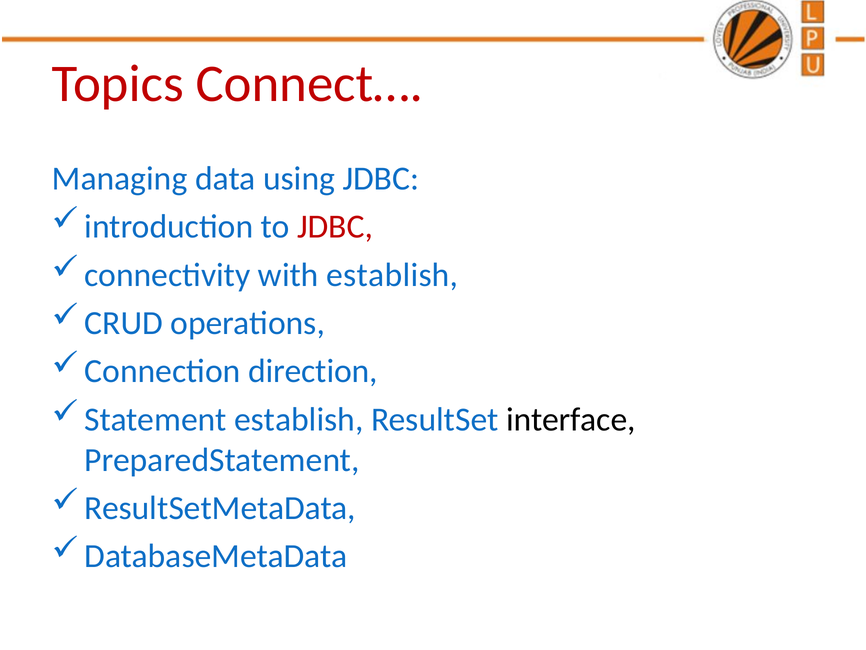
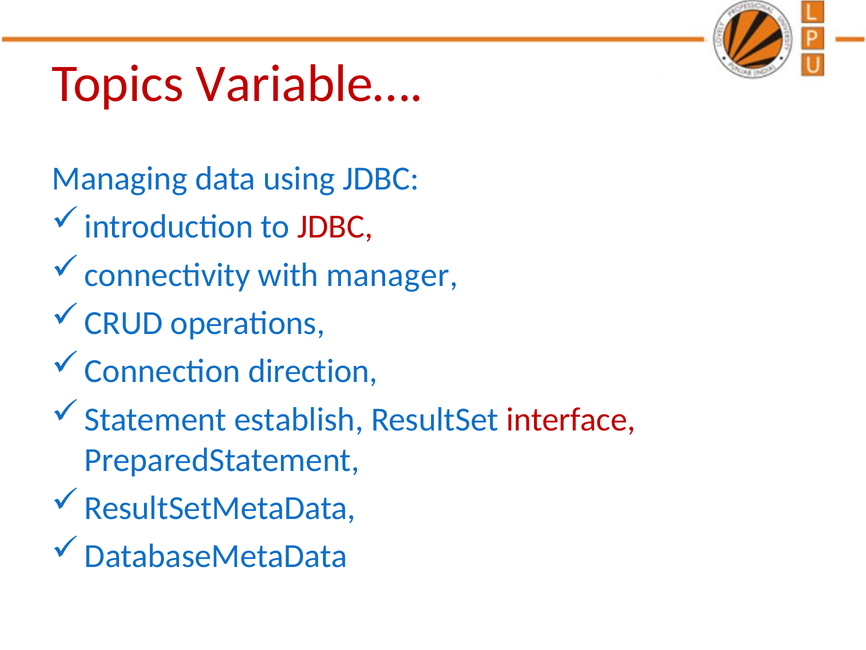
Connect…: Connect… -> Variable… (309, 84)
with establish: establish -> manager (392, 275)
interface colour: black -> red (571, 419)
